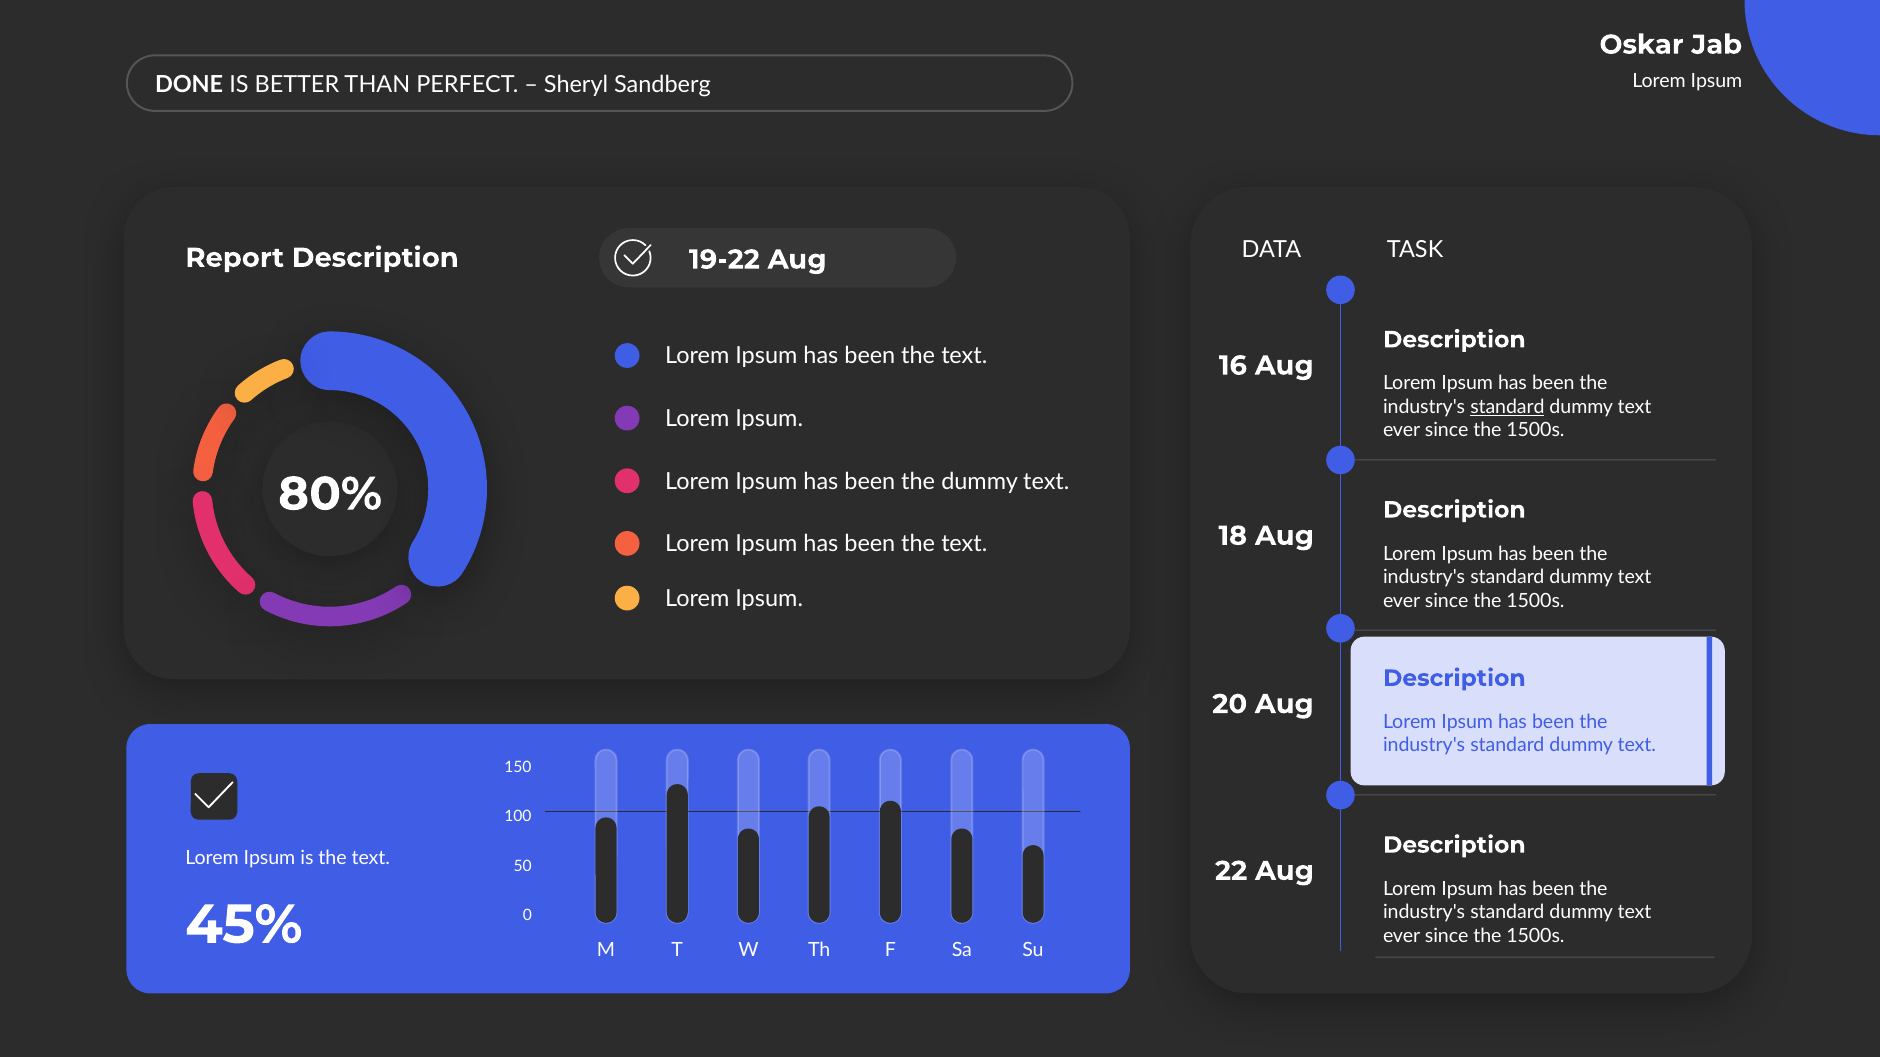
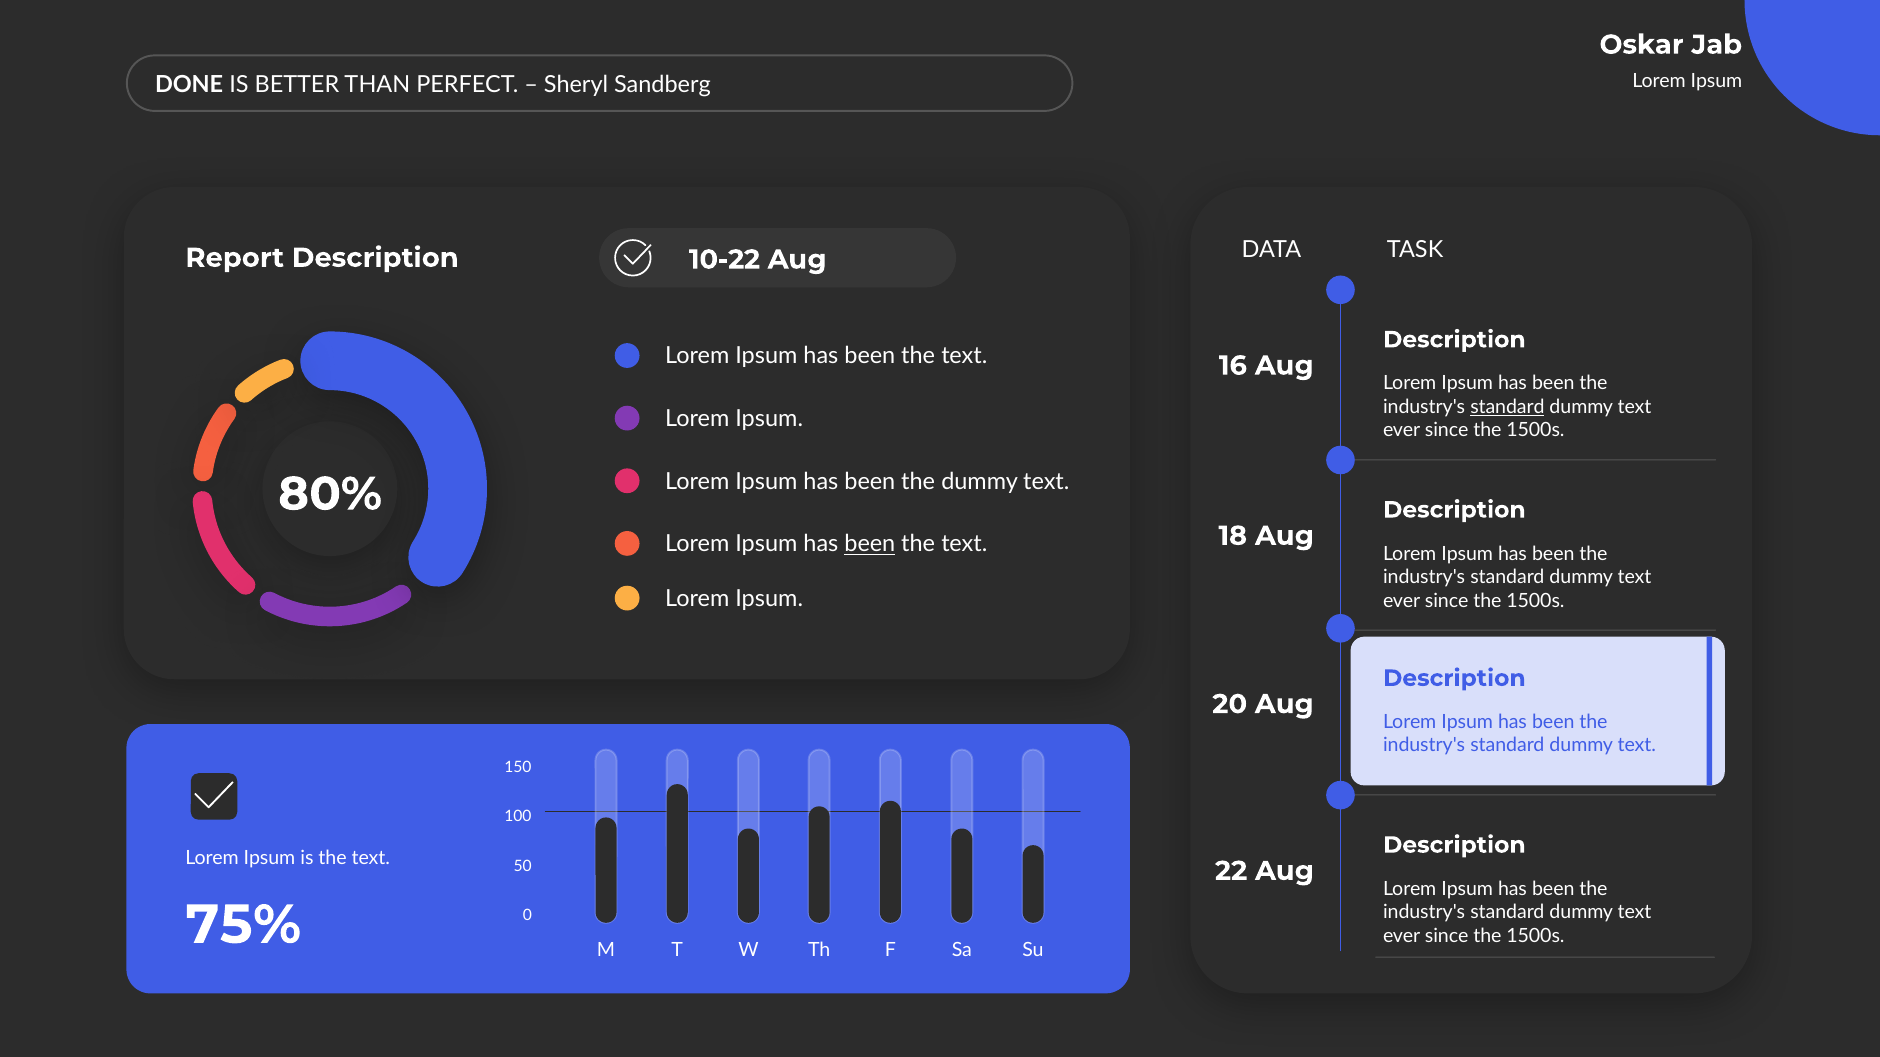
19-22: 19-22 -> 10-22 (725, 260)
been underline: none -> present (870, 544)
45%: 45% -> 75% (243, 925)
